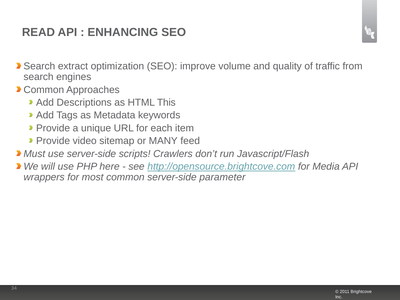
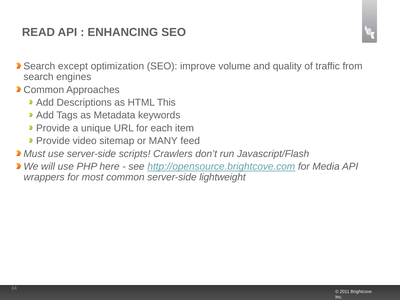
extract: extract -> except (73, 66)
parameter: parameter -> lightweight (222, 177)
